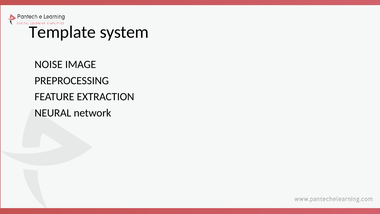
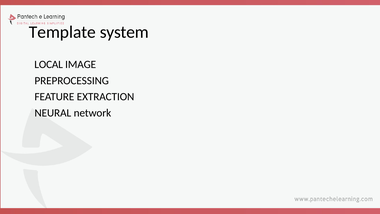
NOISE: NOISE -> LOCAL (49, 64)
